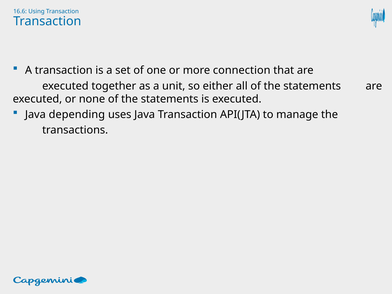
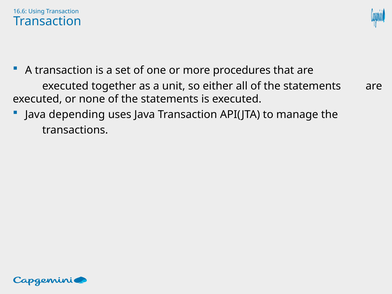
connection: connection -> procedures (242, 70)
